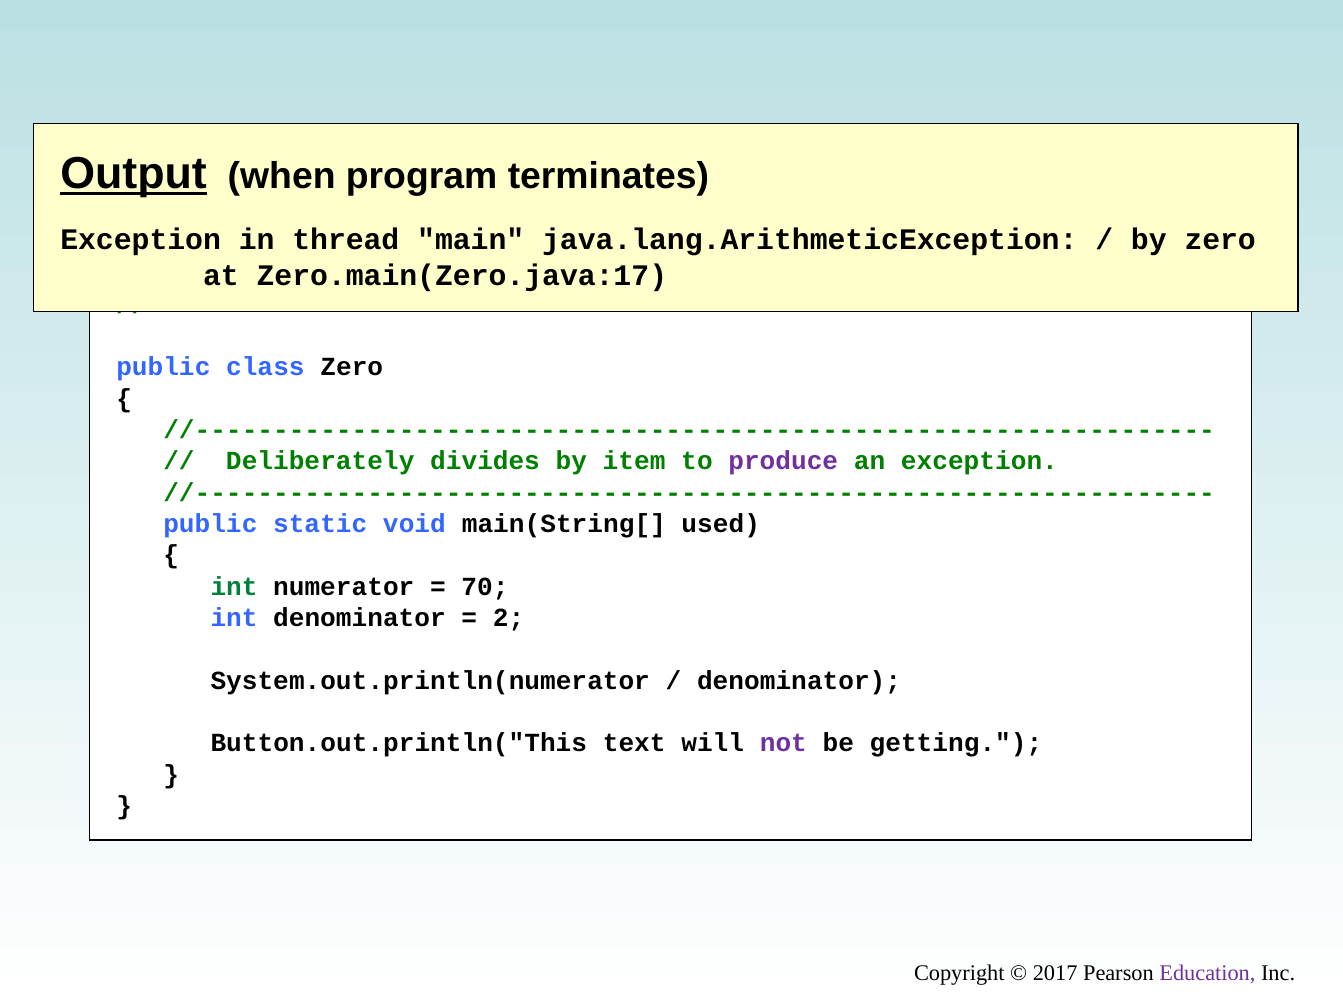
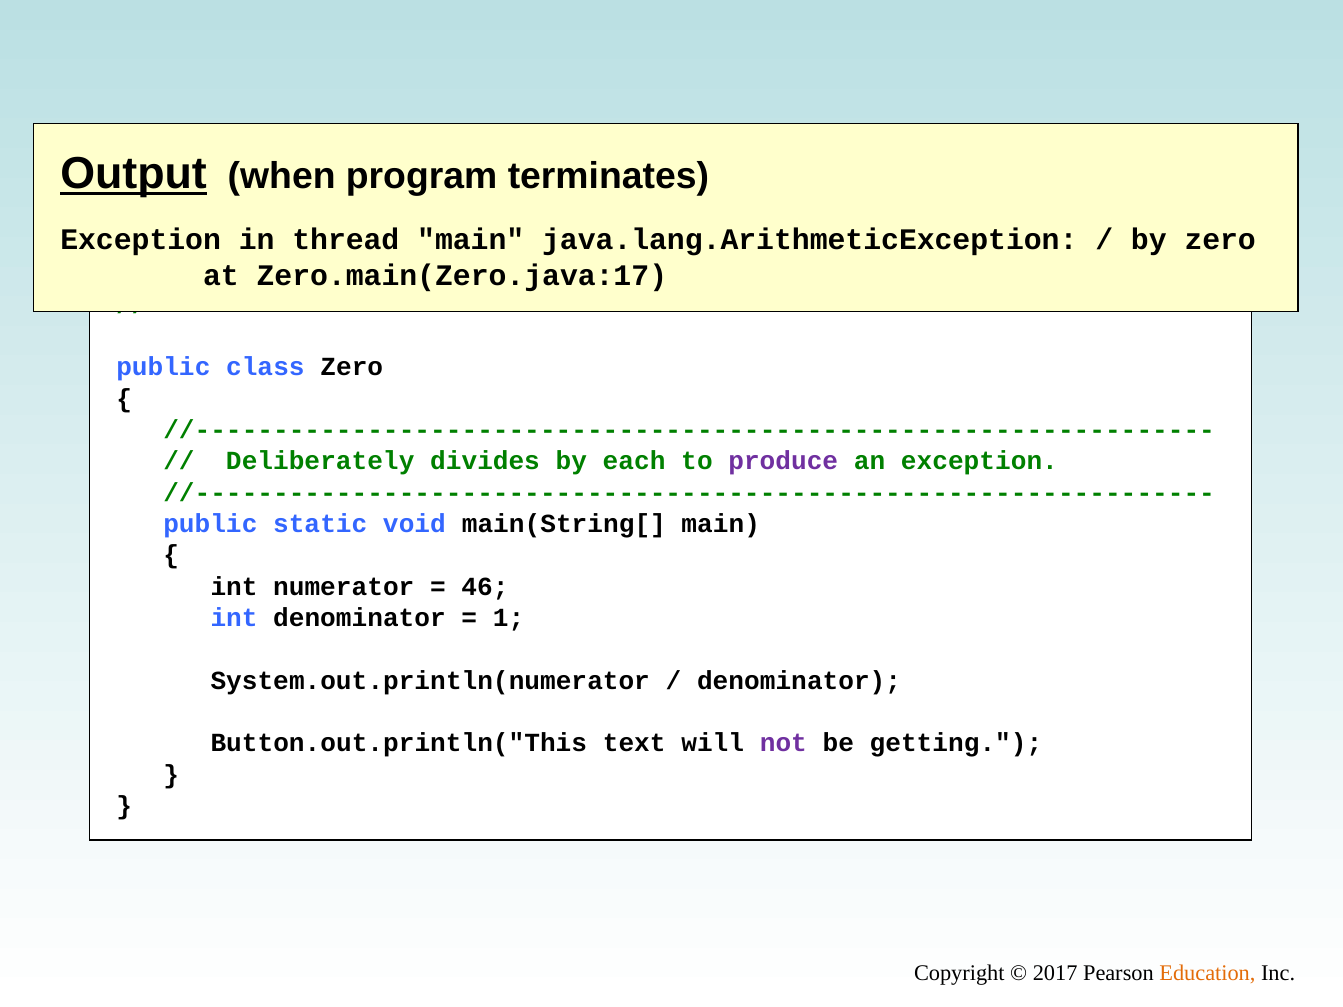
item: item -> each (634, 461)
main(String[ used: used -> main (721, 524)
int colour: green -> black (234, 587)
70: 70 -> 46 (485, 587)
2: 2 -> 1 (509, 618)
Education colour: purple -> orange (1207, 973)
